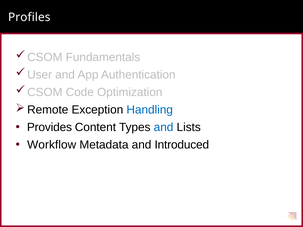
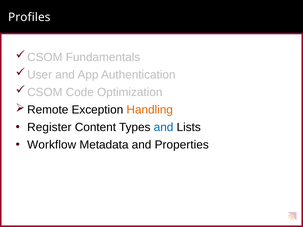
Handling colour: blue -> orange (150, 110)
Provides: Provides -> Register (49, 127)
Introduced: Introduced -> Properties (182, 145)
